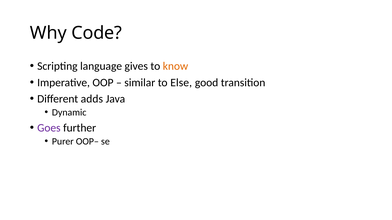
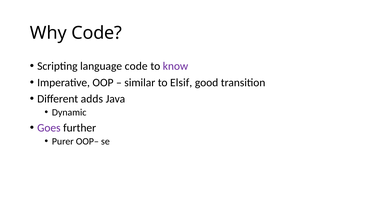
language gives: gives -> code (136, 66)
know colour: orange -> purple (175, 66)
Else: Else -> Elsif (181, 83)
